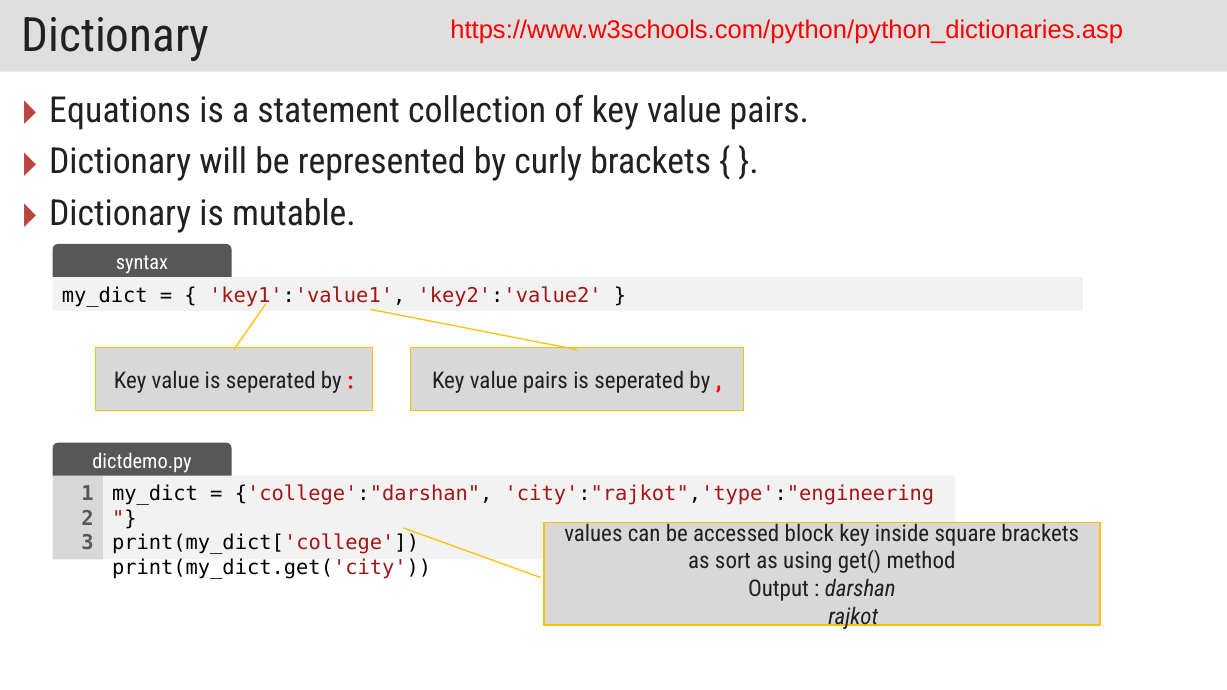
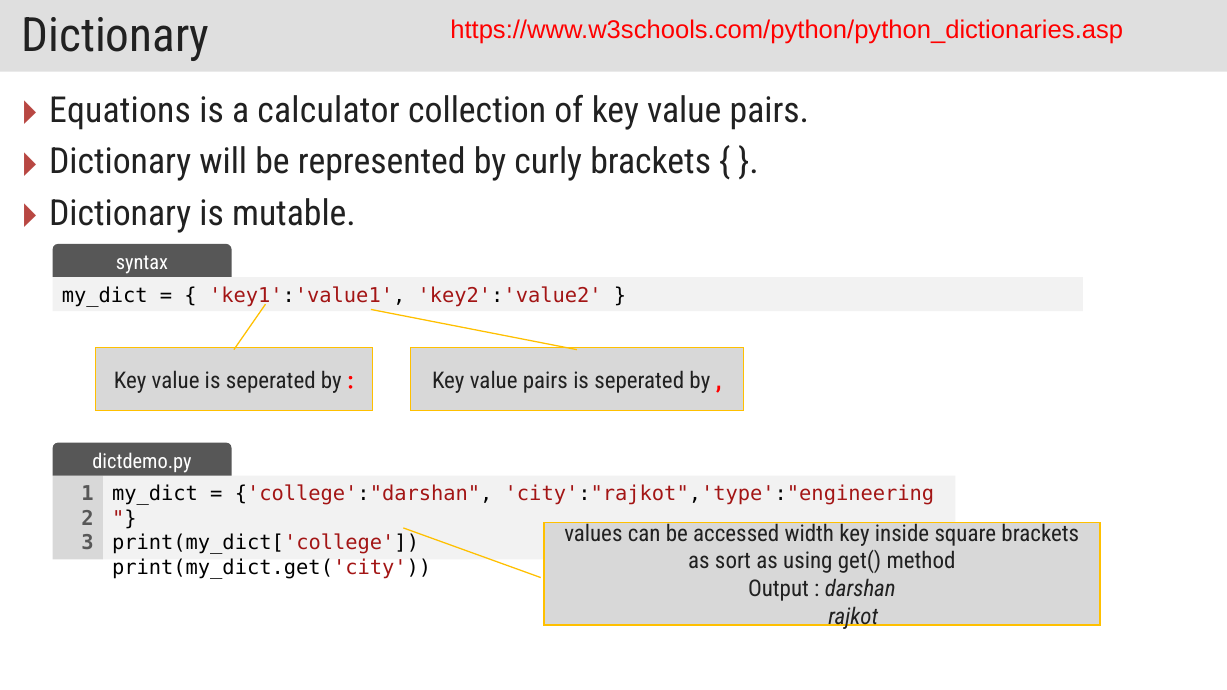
statement: statement -> calculator (329, 111)
block: block -> width (809, 534)
